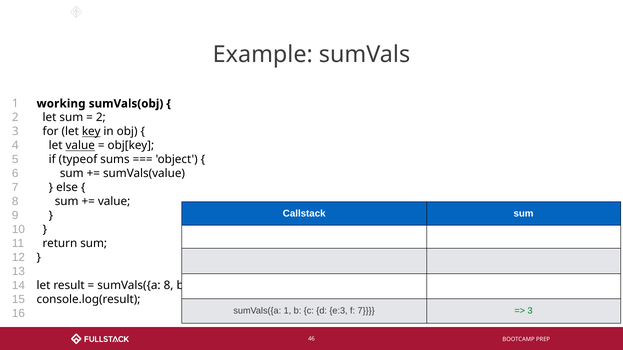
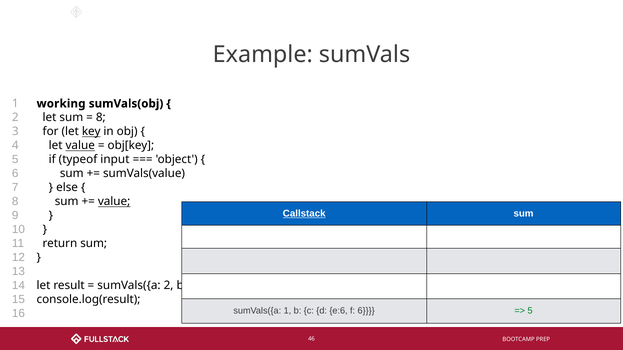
2: 2 -> 8 (101, 118)
sums: sums -> input (115, 160)
value underline: none -> present (114, 202)
Callstack underline: none -> present (304, 214)
sumVals({a 8: 8 -> 2 (169, 286)
e:3: e:3 -> e:6 (339, 311)
f 7: 7 -> 6 (366, 311)
3: 3 -> 5 (530, 311)
